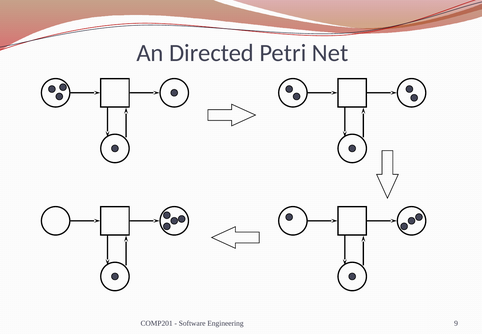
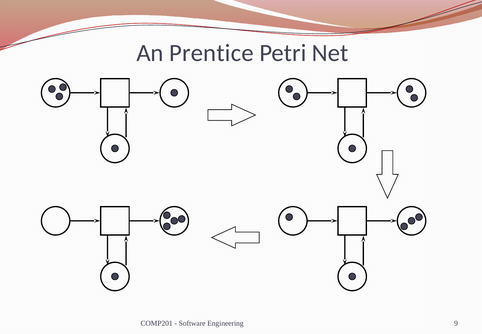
Directed: Directed -> Prentice (211, 53)
